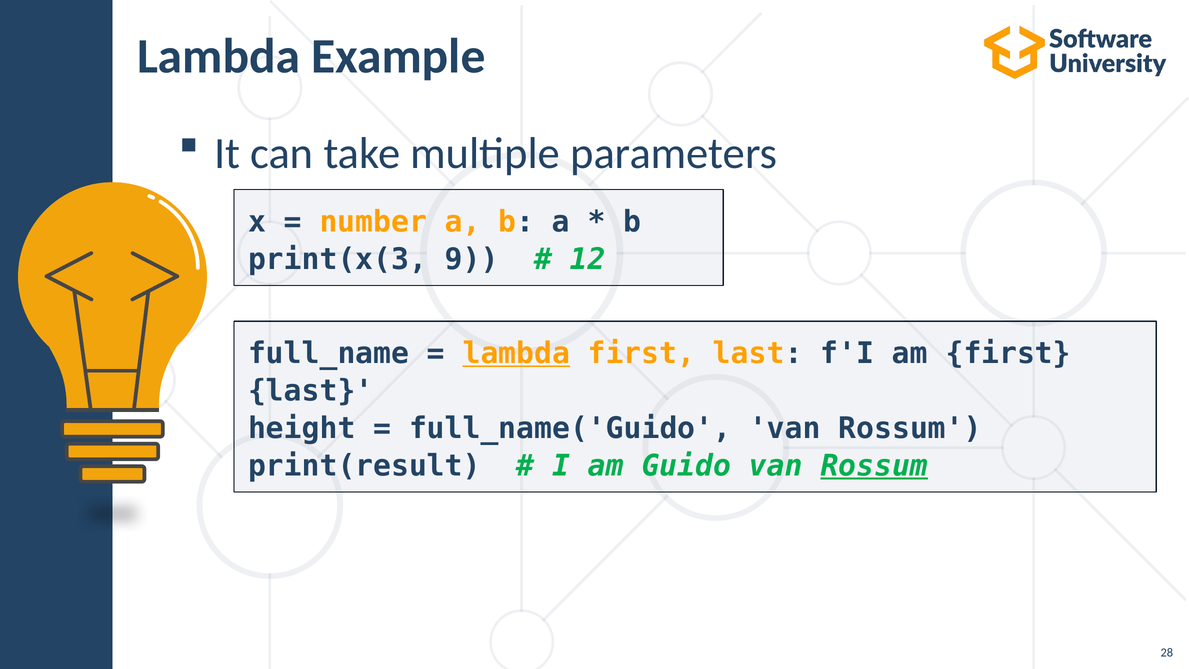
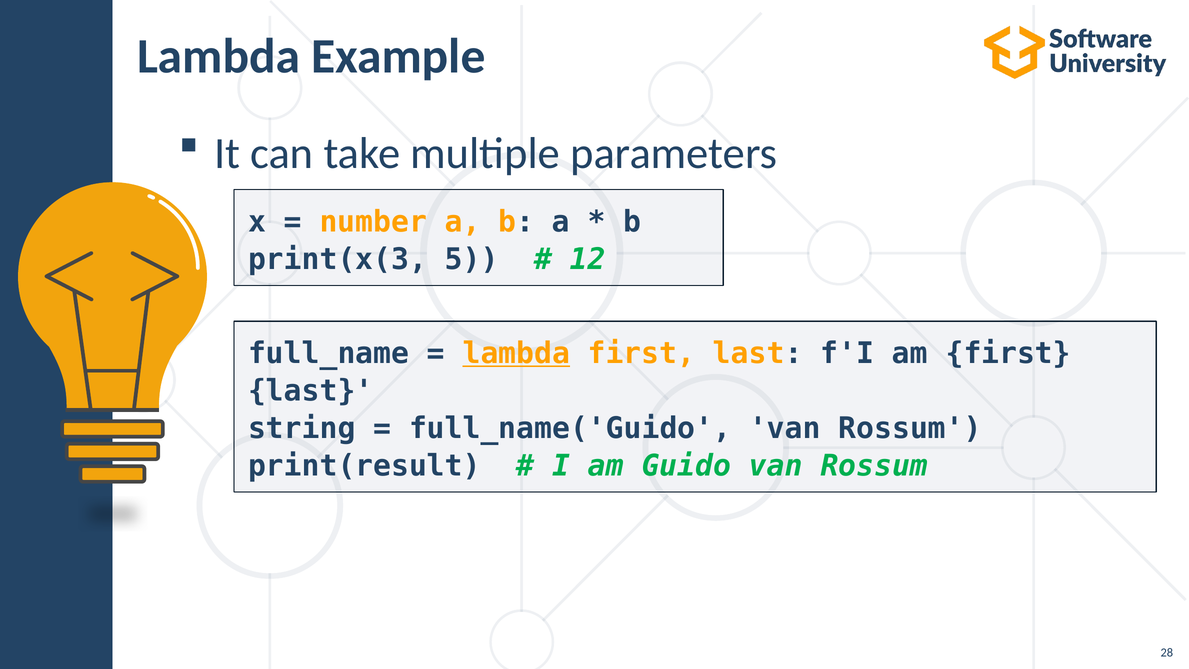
9: 9 -> 5 (472, 259)
height: height -> string (302, 428)
Rossum underline: present -> none (874, 466)
